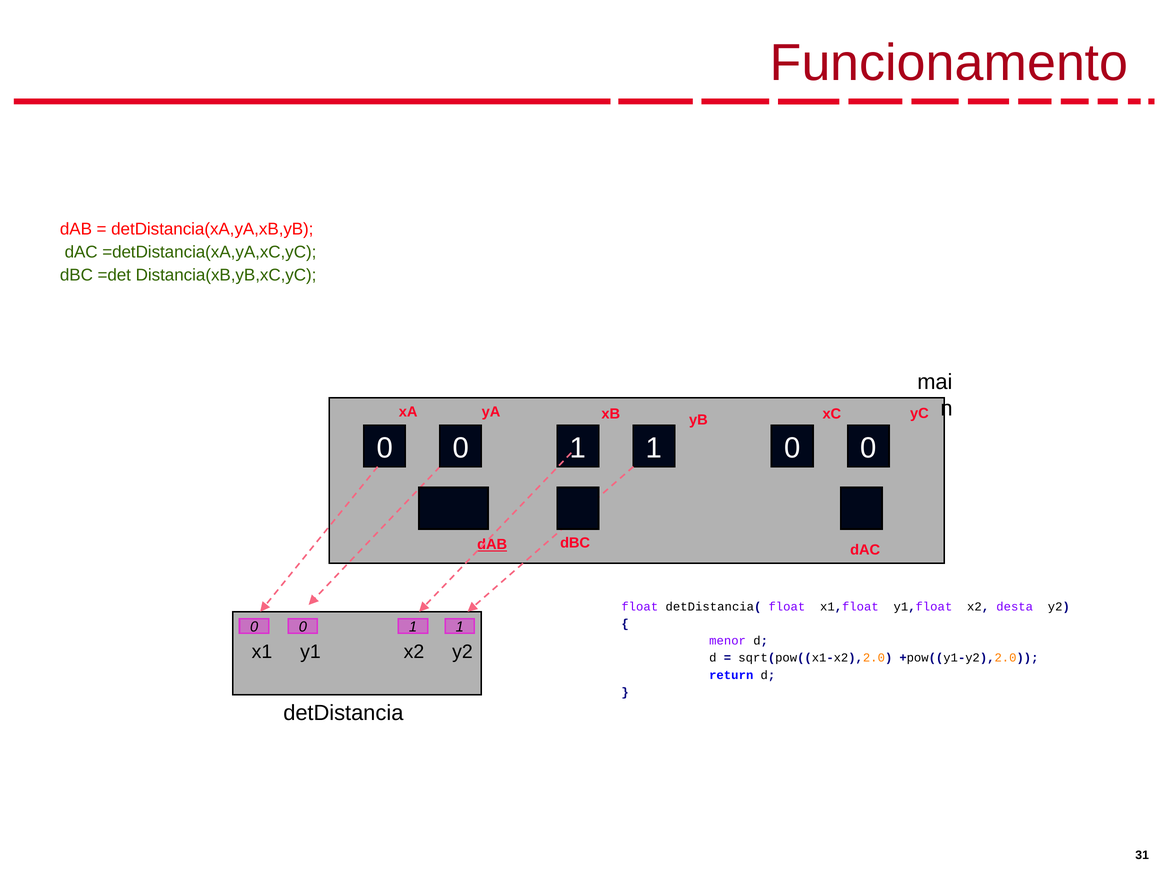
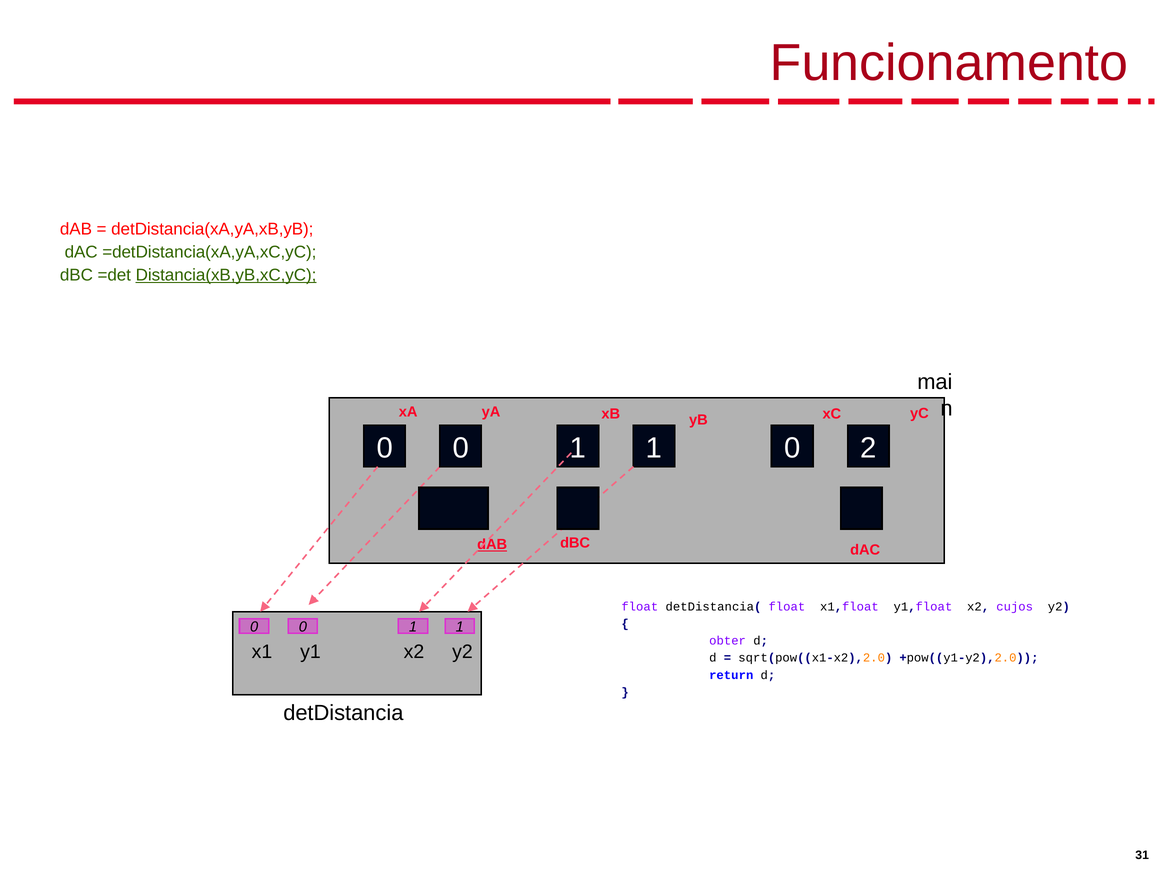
Distancia(xB,yB,xC,yC underline: none -> present (226, 275)
1 0 0: 0 -> 2 (868, 448)
desta: desta -> cujos (1015, 606)
menor: menor -> obter (728, 640)
